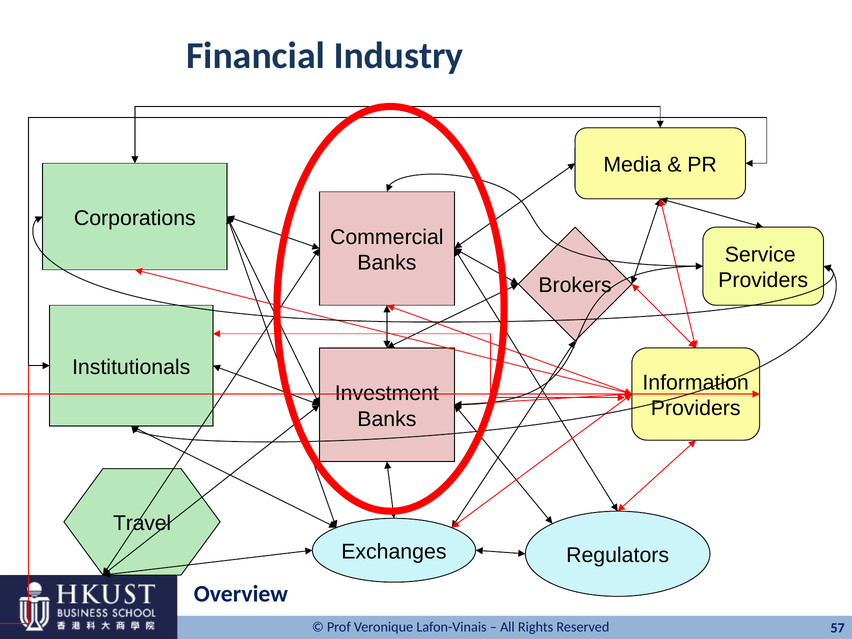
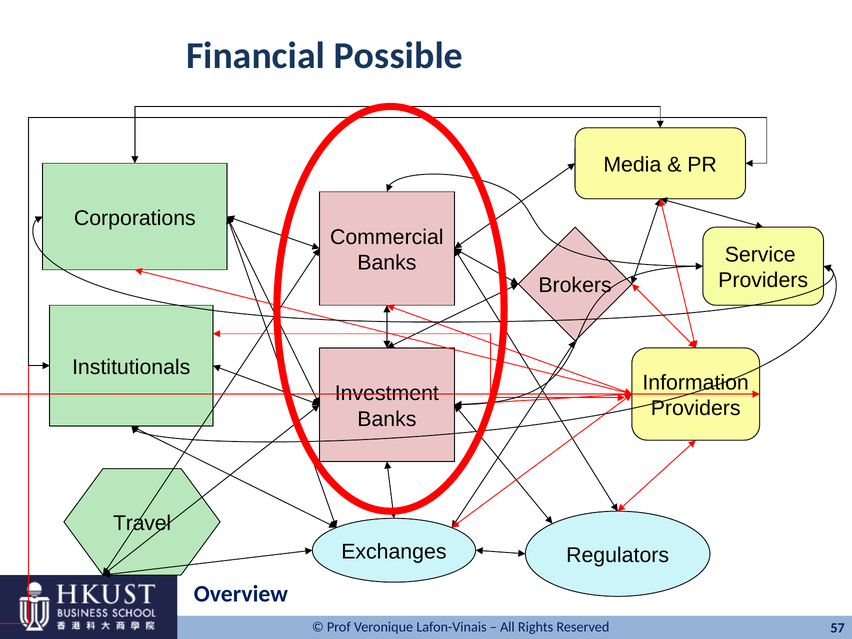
Industry: Industry -> Possible (398, 56)
